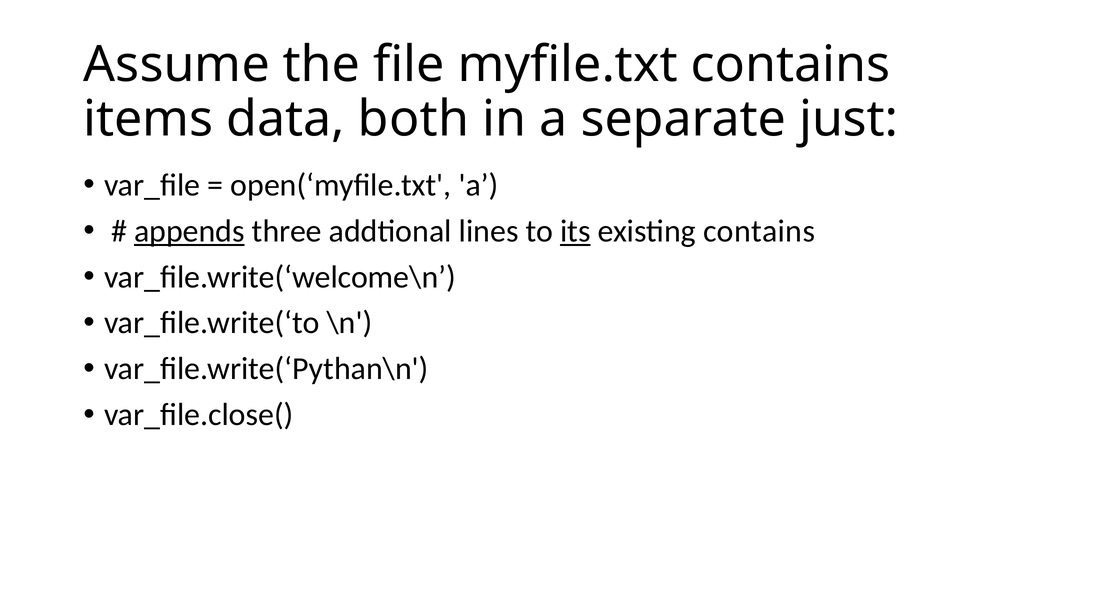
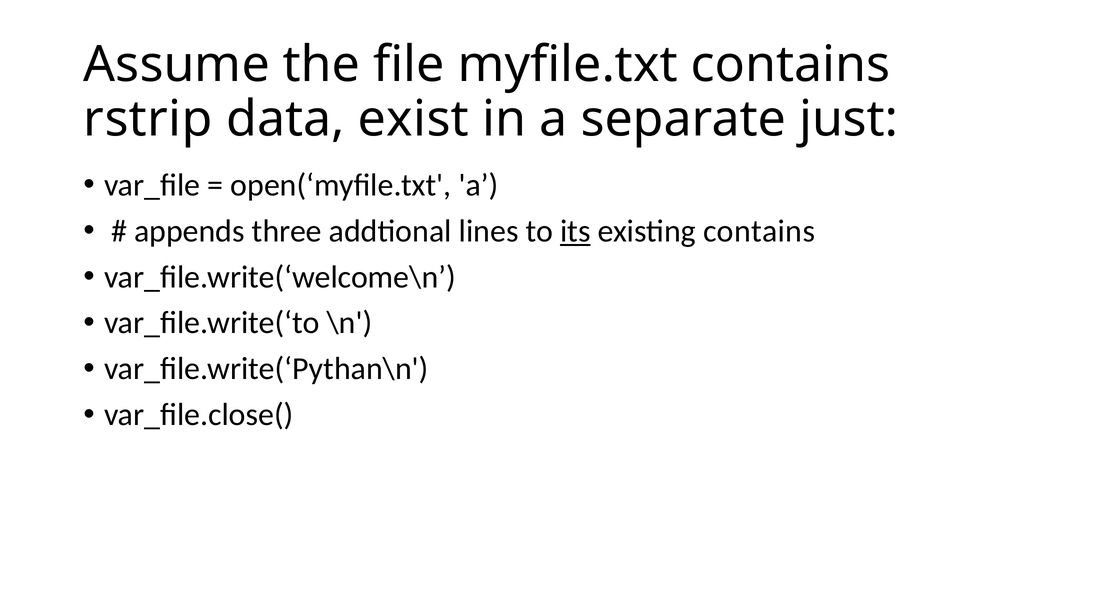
items: items -> rstrip (148, 119)
both: both -> exist (413, 119)
appends underline: present -> none (189, 231)
